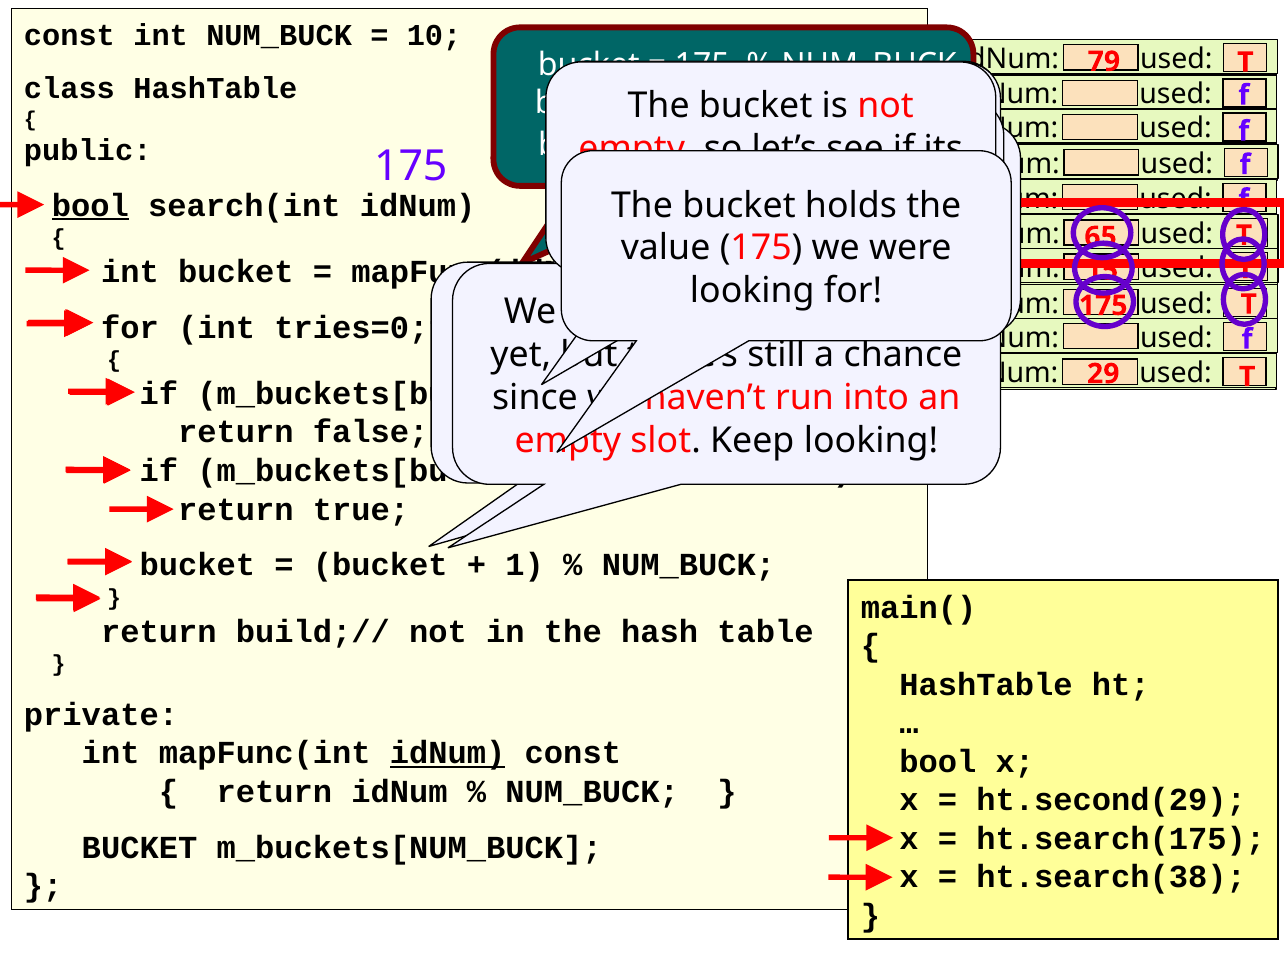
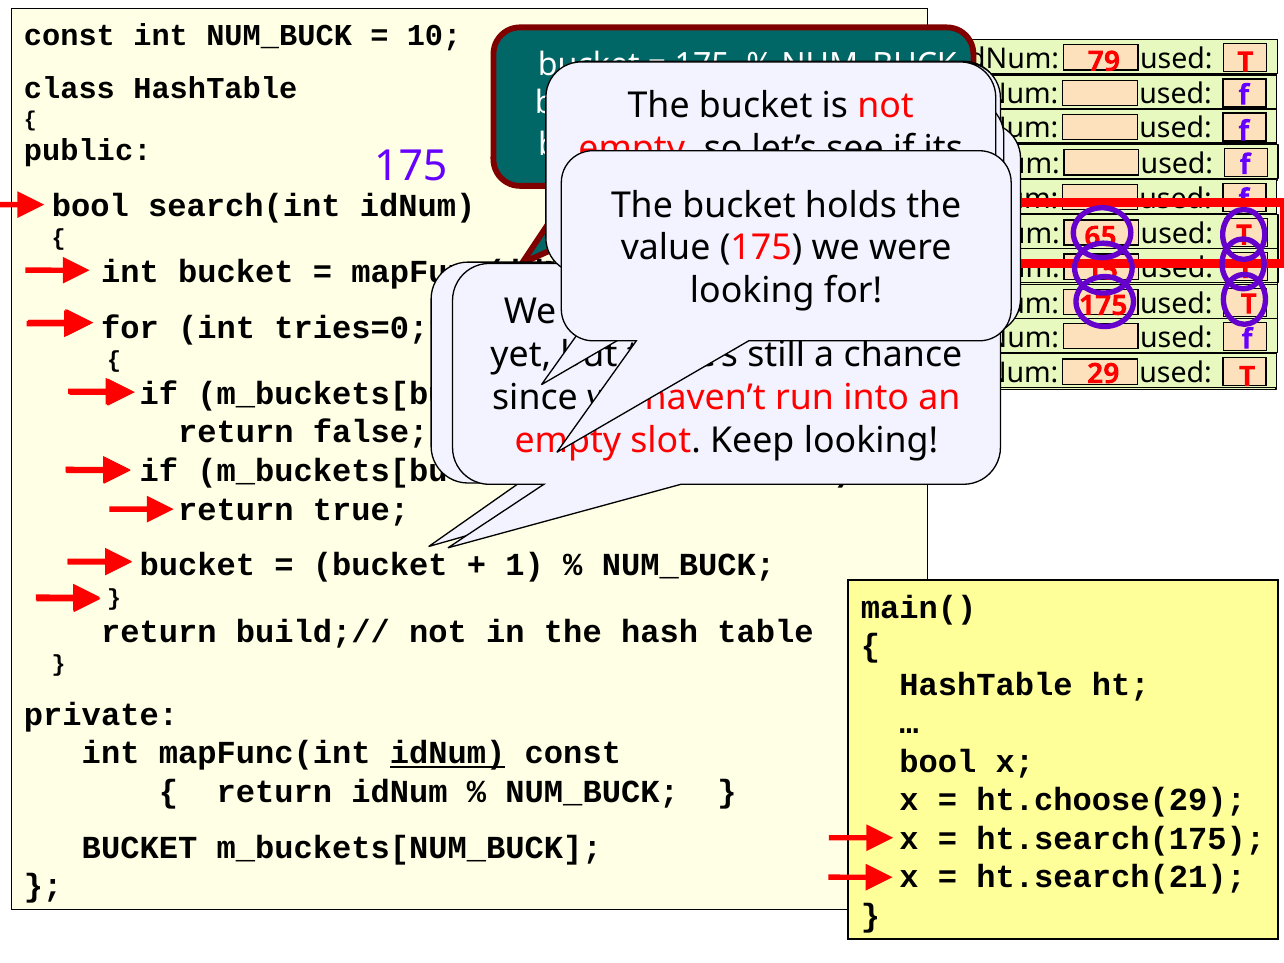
bool underline: present -> none (90, 206)
ht.second(29: ht.second(29 -> ht.choose(29 (1111, 800)
ht.search(38: ht.search(38 -> ht.search(21 (1111, 877)
